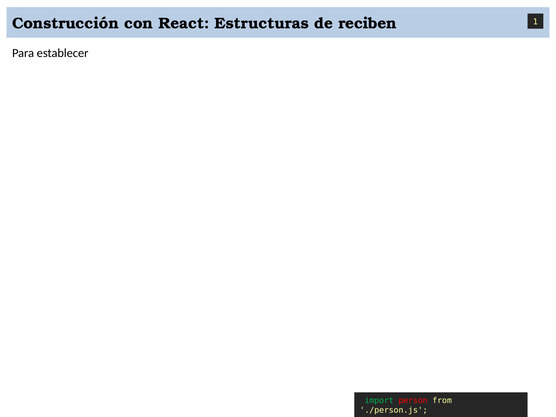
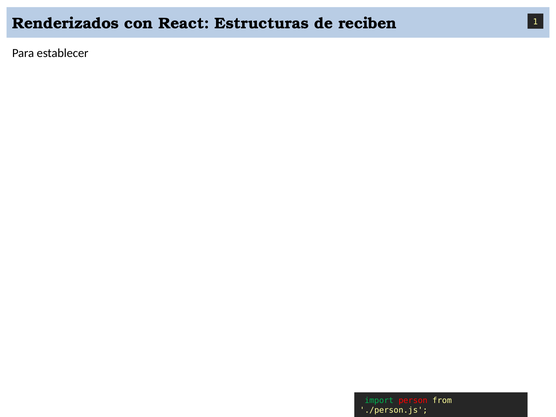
Construcción: Construcción -> Renderizados (66, 23)
